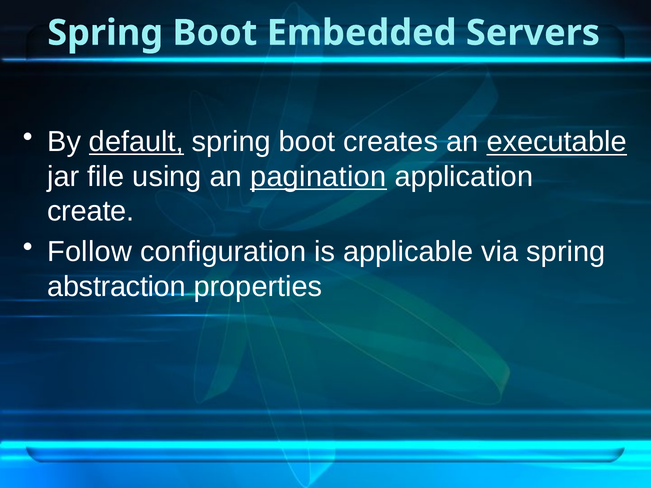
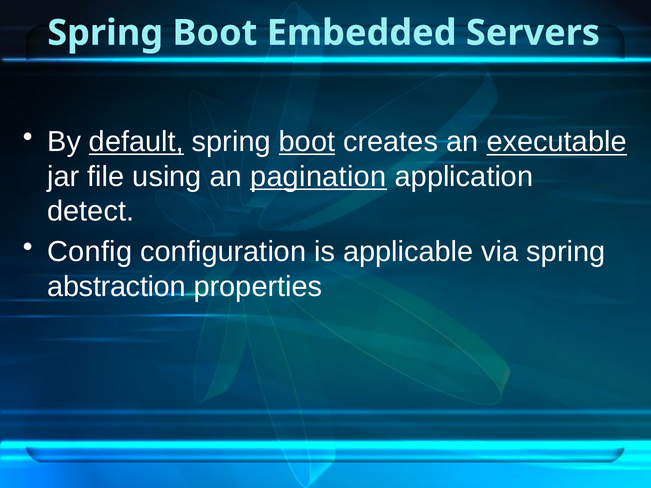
boot underline: none -> present (307, 142)
create: create -> detect (91, 211)
Follow: Follow -> Config (90, 252)
